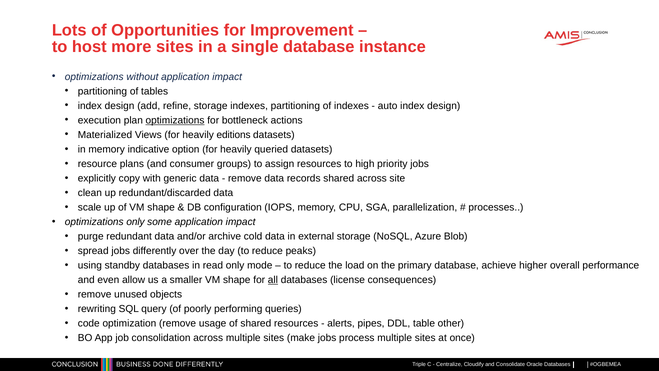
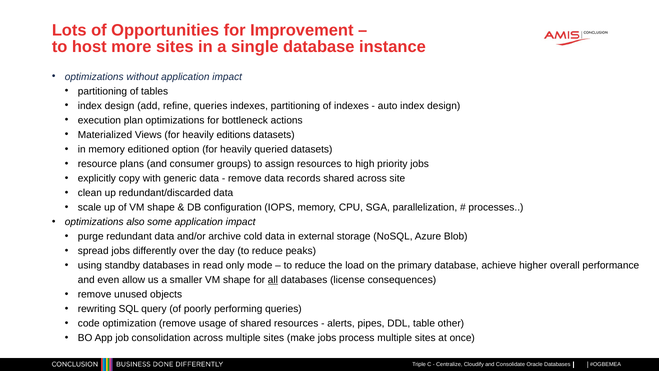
refine storage: storage -> queries (211, 106)
optimizations underline: present -> none (175, 120)
indicative: indicative -> editioned (148, 149)
optimizations only: only -> also (135, 222)
